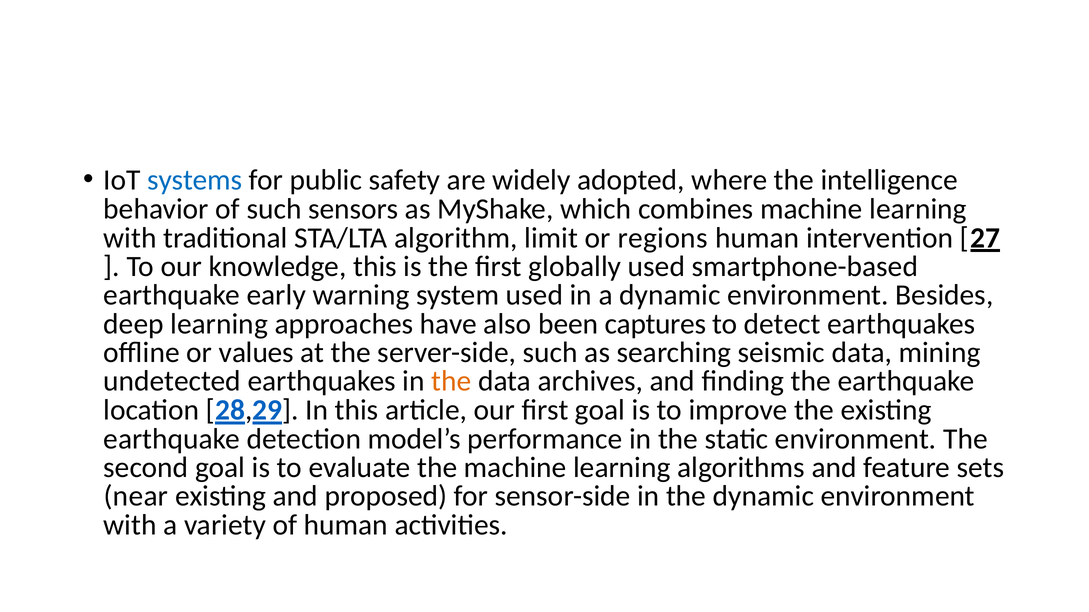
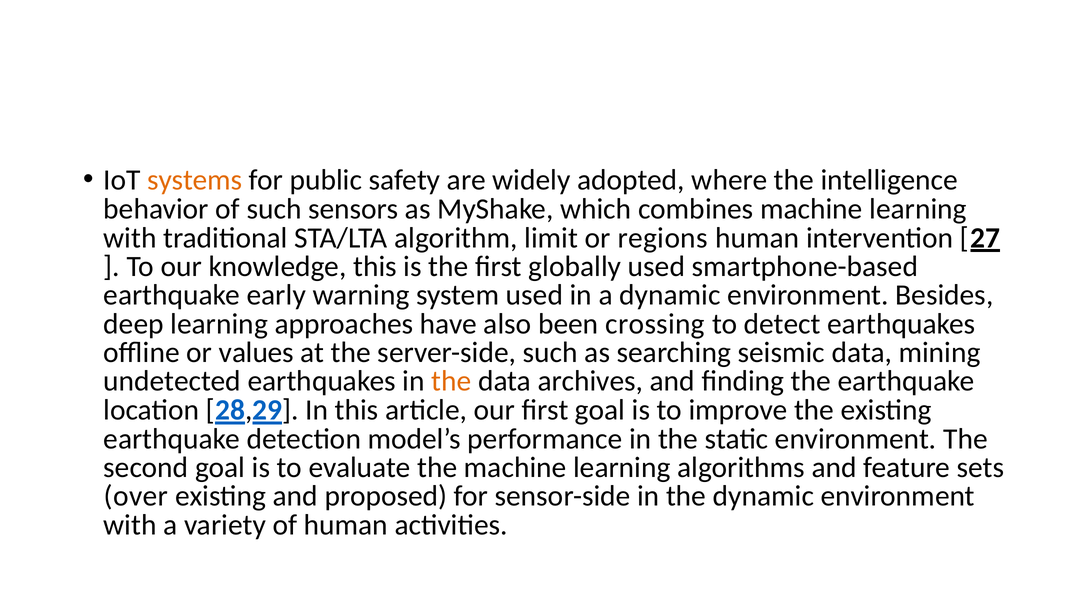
systems colour: blue -> orange (195, 180)
captures: captures -> crossing (655, 324)
near: near -> over (136, 497)
